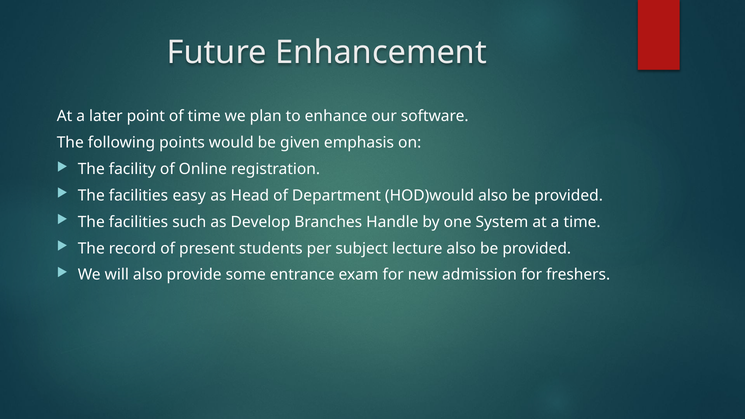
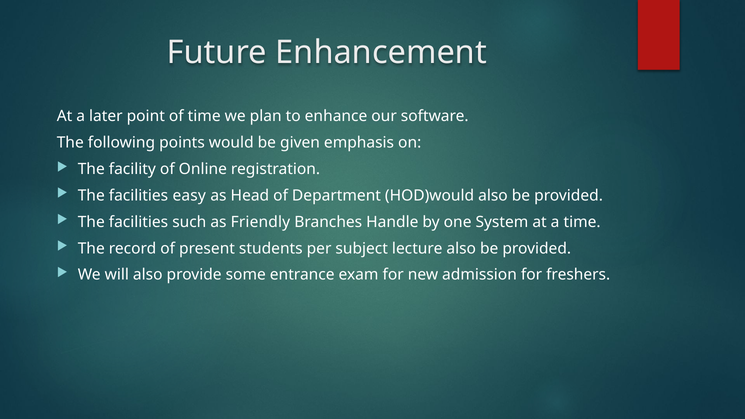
Develop: Develop -> Friendly (260, 222)
